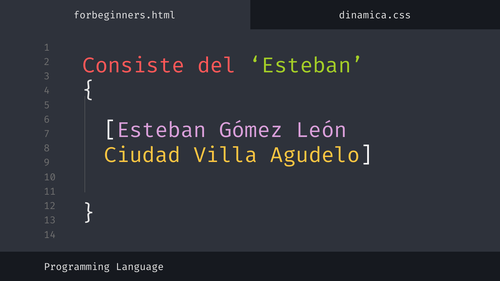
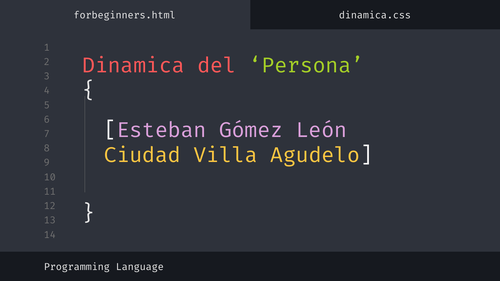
Consiste: Consiste -> Dinamica (133, 66)
del Esteban: Esteban -> Persona (306, 66)
